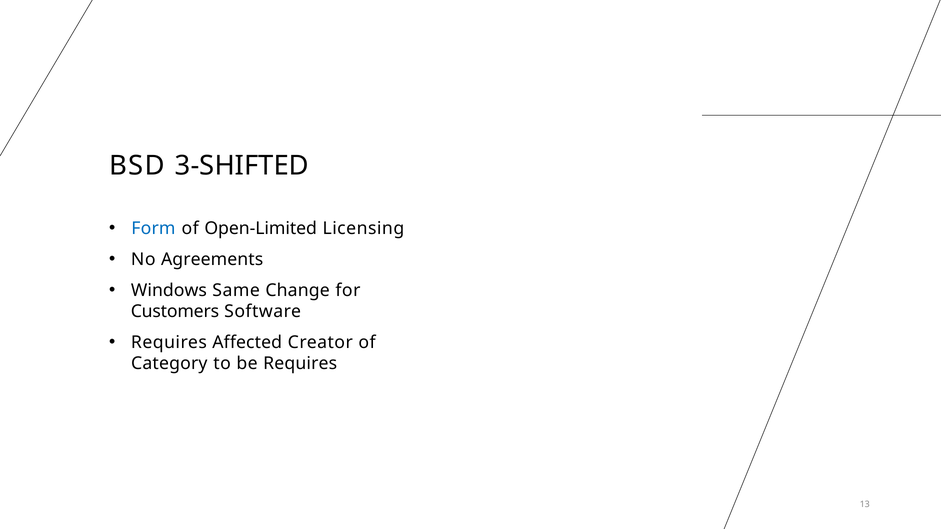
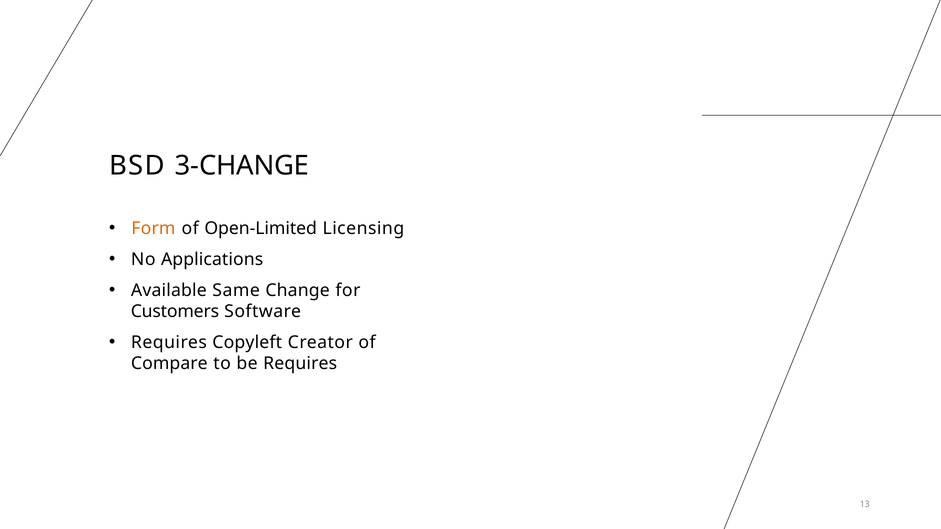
3-SHIFTED: 3-SHIFTED -> 3-CHANGE (242, 166)
Form colour: blue -> orange (153, 229)
Agreements: Agreements -> Applications (212, 260)
Windows: Windows -> Available (169, 291)
Affected: Affected -> Copyleft (247, 343)
Category: Category -> Compare (169, 364)
